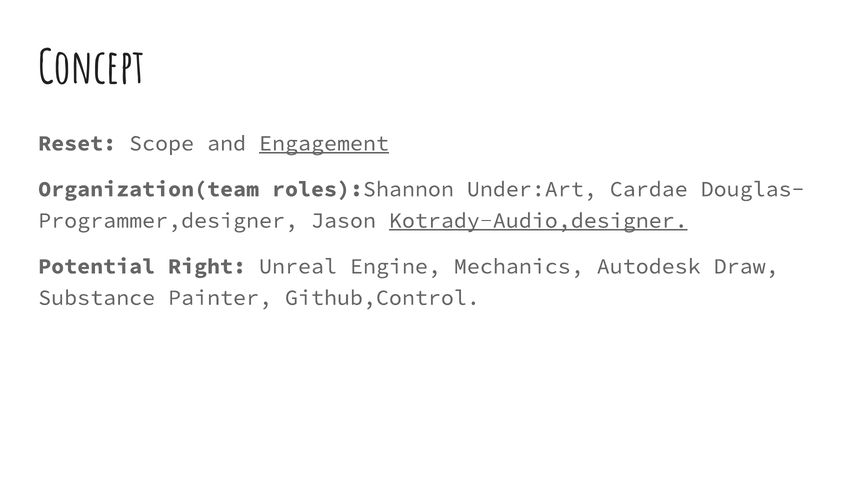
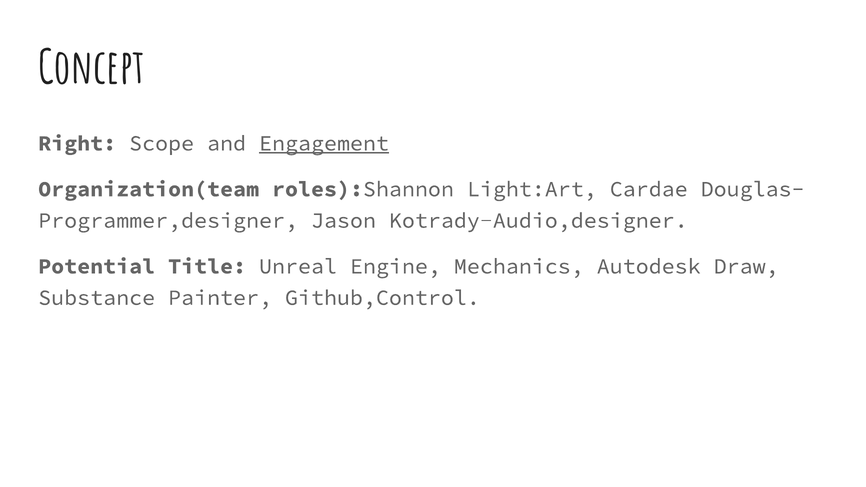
Reset: Reset -> Right (77, 143)
Under:Art: Under:Art -> Light:Art (532, 189)
Kotrady-Audio,designer underline: present -> none (538, 221)
Right: Right -> Title (207, 266)
